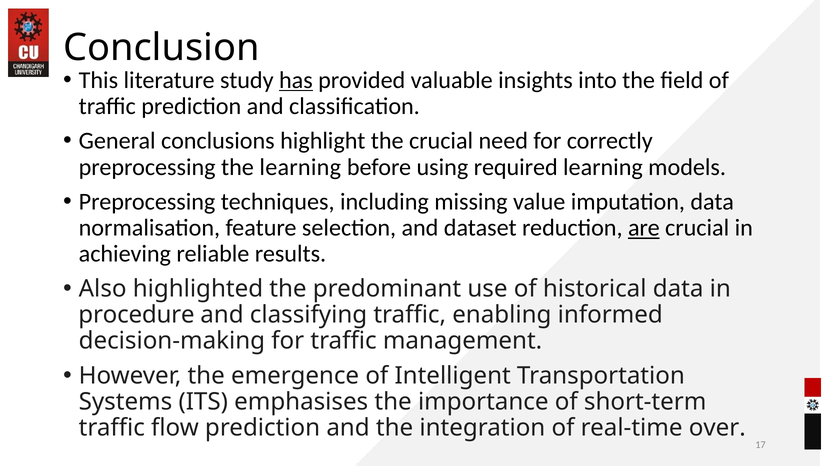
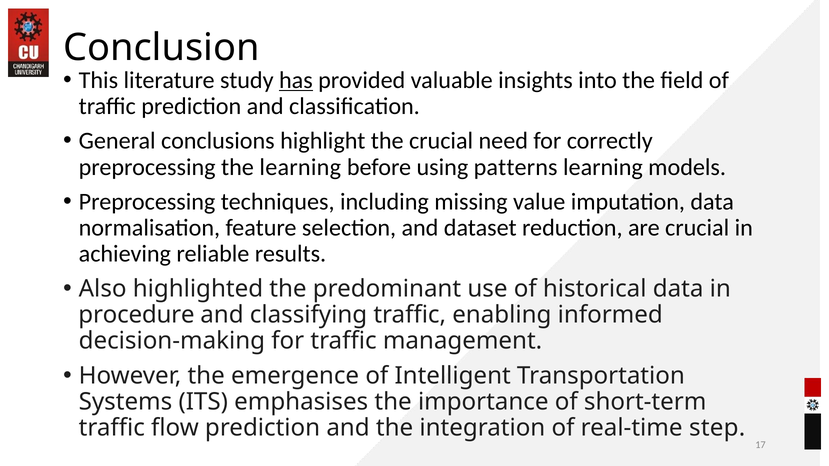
required: required -> patterns (516, 167)
are underline: present -> none (644, 228)
over: over -> step (717, 428)
